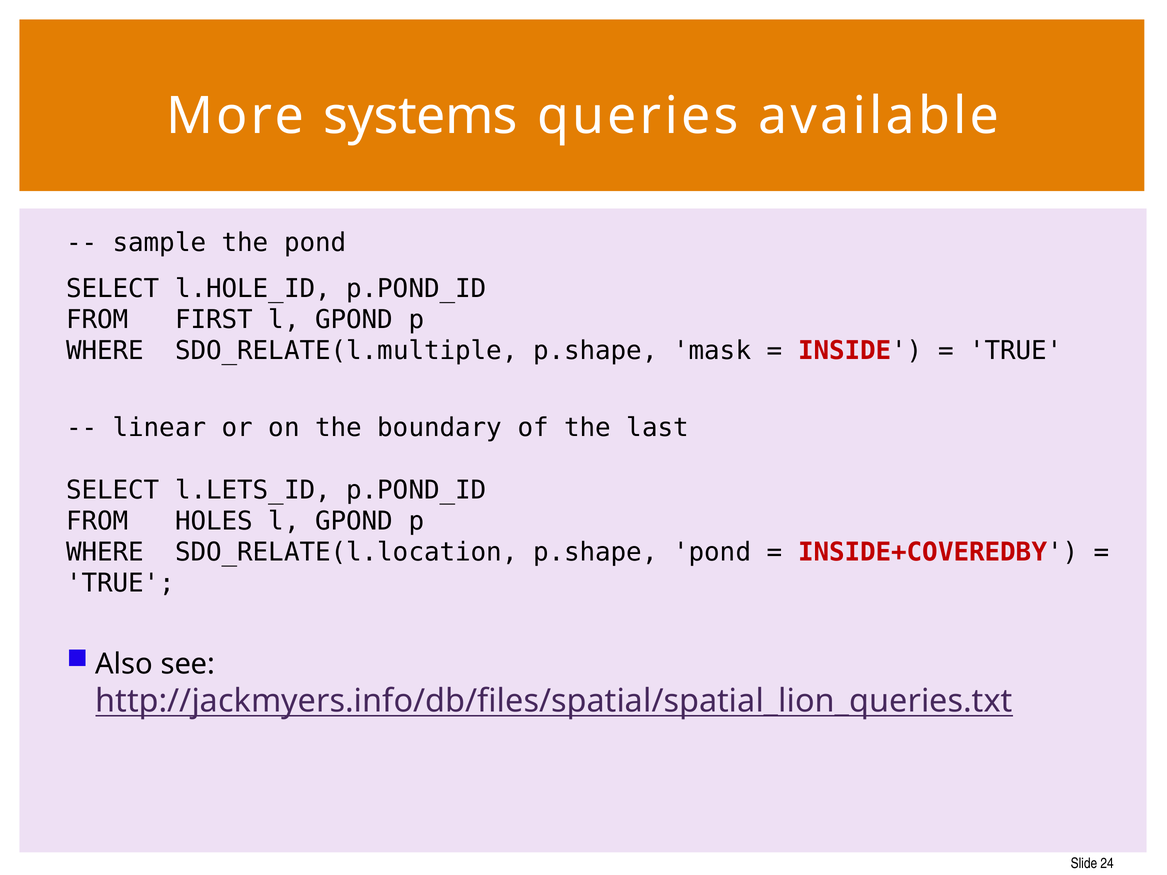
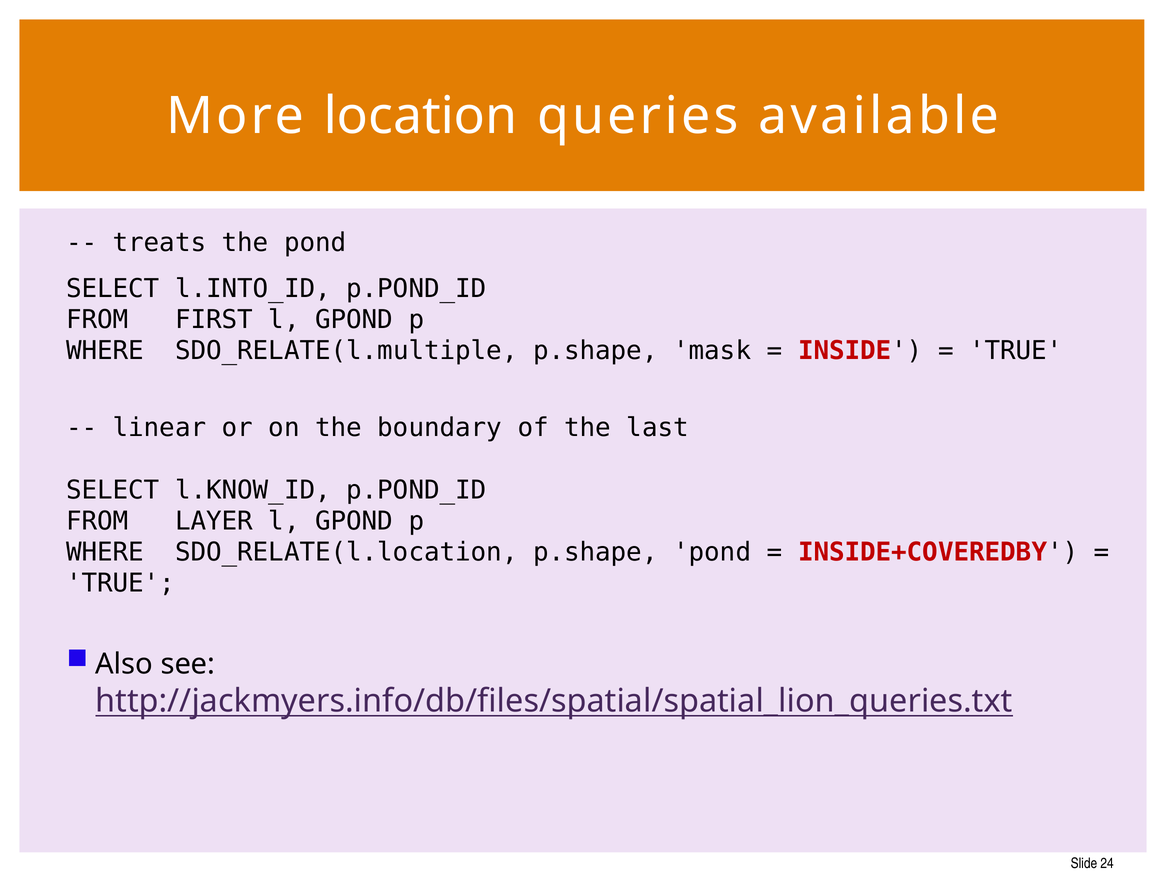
systems: systems -> location (420, 116)
sample: sample -> treats (159, 243)
l.HOLE_ID: l.HOLE_ID -> l.INTO_ID (253, 289)
l.LETS_ID: l.LETS_ID -> l.KNOW_ID (253, 490)
HOLES: HOLES -> LAYER (214, 521)
